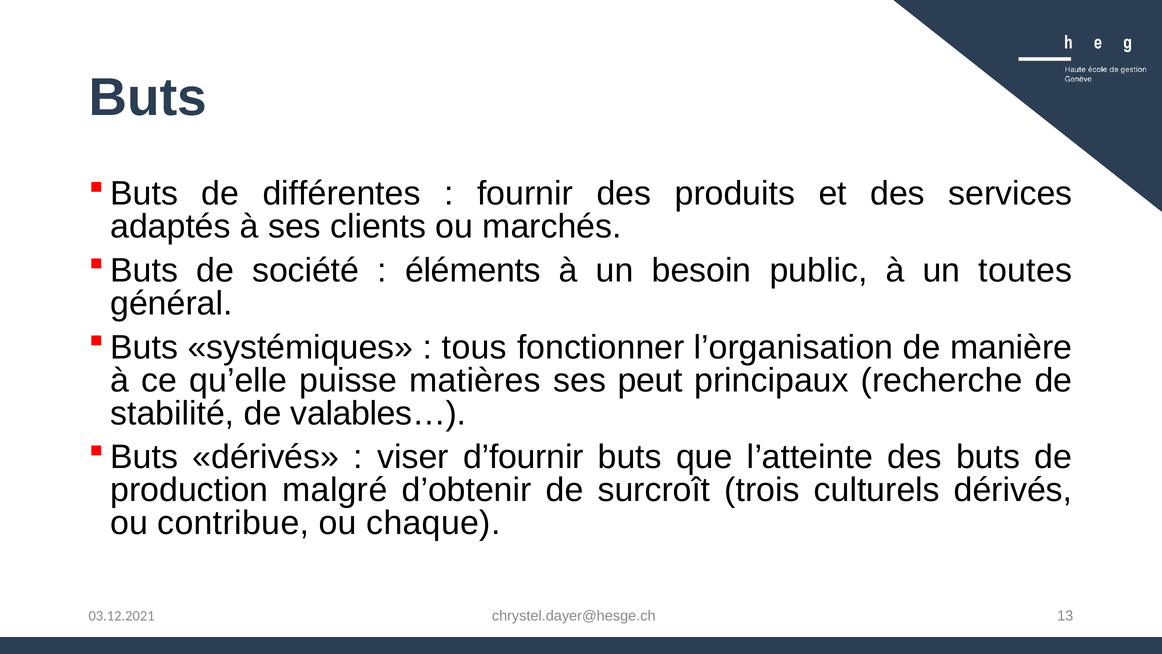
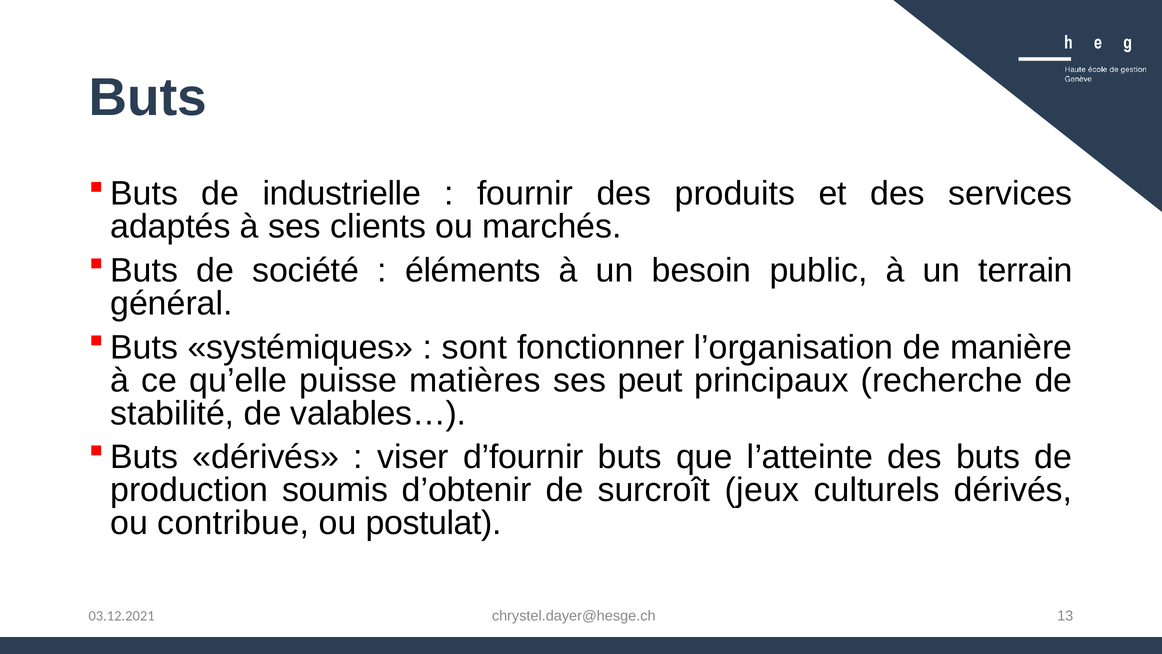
différentes: différentes -> industrielle (342, 194)
toutes: toutes -> terrain (1026, 270)
tous: tous -> sont (474, 347)
malgré: malgré -> soumis (335, 490)
trois: trois -> jeux (762, 490)
chaque: chaque -> postulat (434, 523)
